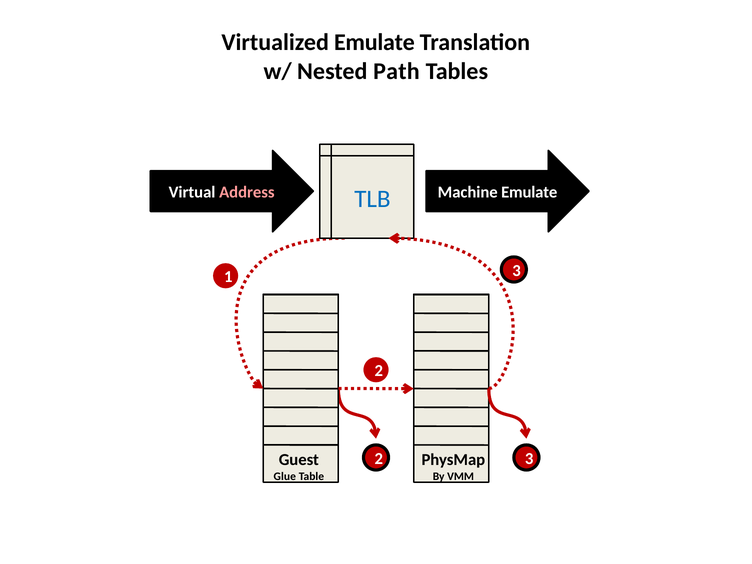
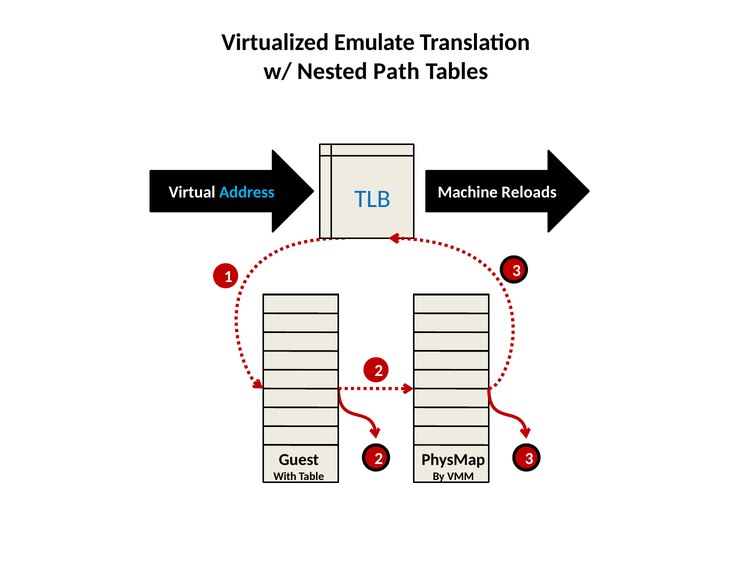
Address colour: pink -> light blue (247, 192)
Machine Emulate: Emulate -> Reloads (529, 192)
Glue: Glue -> With (285, 476)
